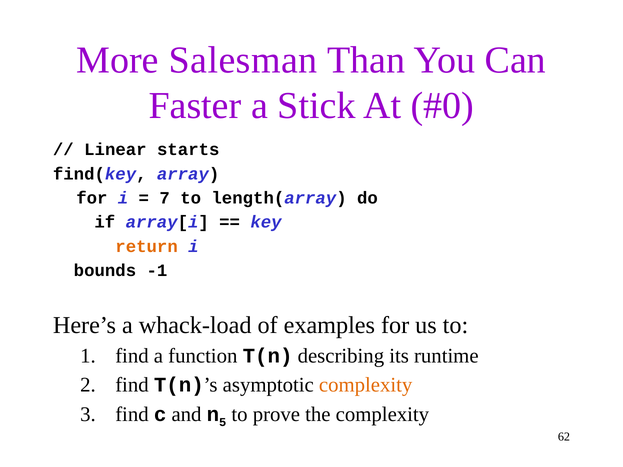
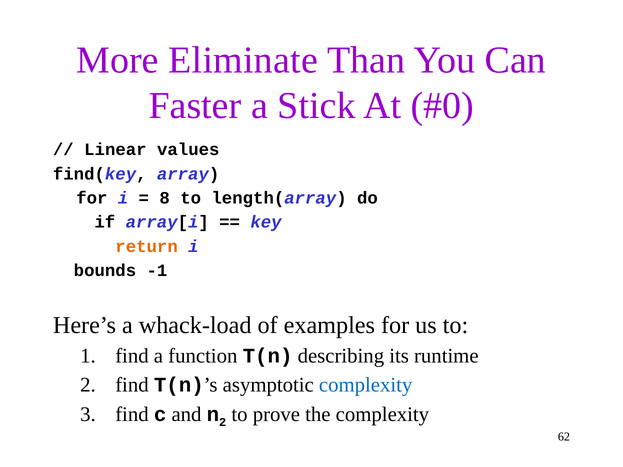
Salesman: Salesman -> Eliminate (243, 60)
starts: starts -> values (188, 150)
7: 7 -> 8 (165, 198)
complexity colour: orange -> blue (366, 385)
5: 5 -> 2 (223, 422)
